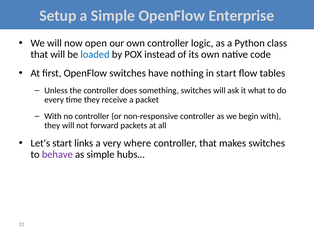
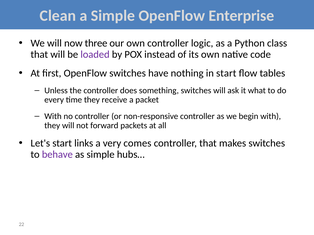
Setup: Setup -> Clean (58, 16)
open: open -> three (96, 43)
loaded colour: blue -> purple (95, 55)
where: where -> comes (137, 144)
